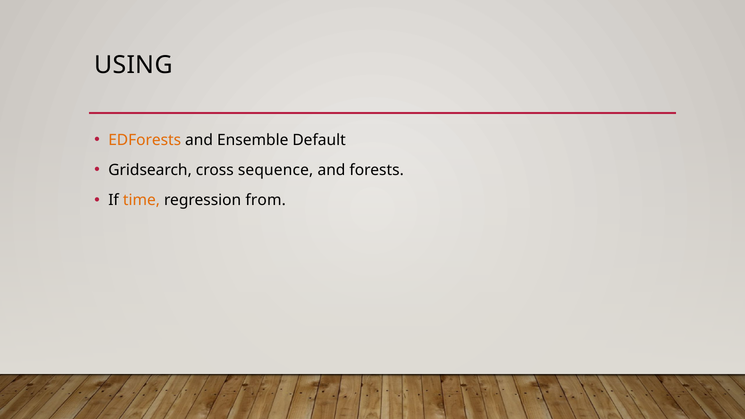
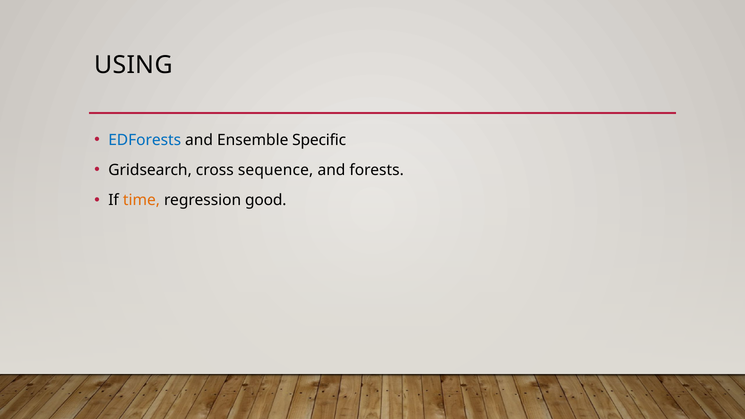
EDForests colour: orange -> blue (145, 140)
Default: Default -> Specific (319, 140)
from: from -> good (266, 200)
